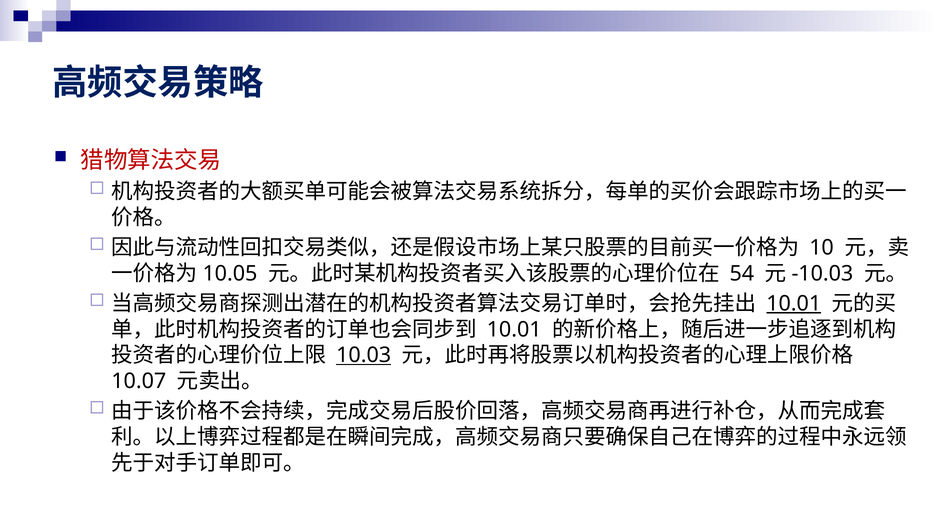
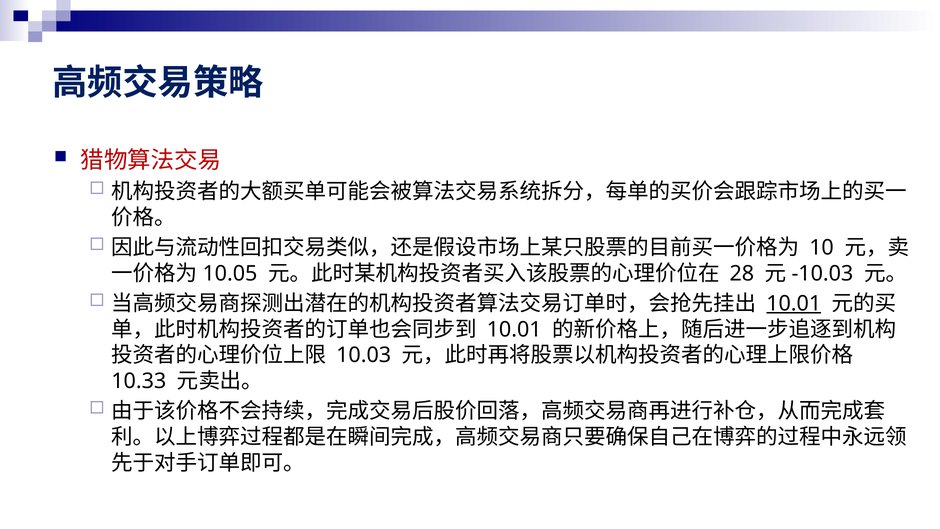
54: 54 -> 28 (742, 273)
10.03 underline: present -> none (364, 355)
10.07: 10.07 -> 10.33 (139, 381)
